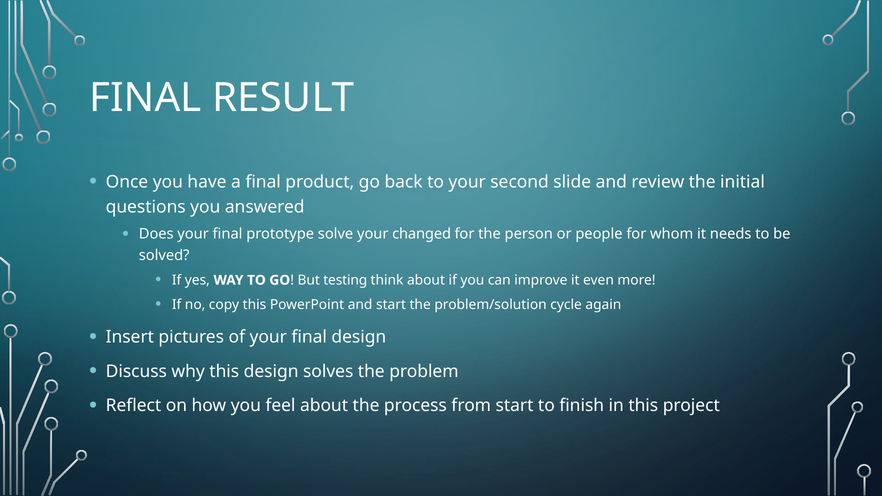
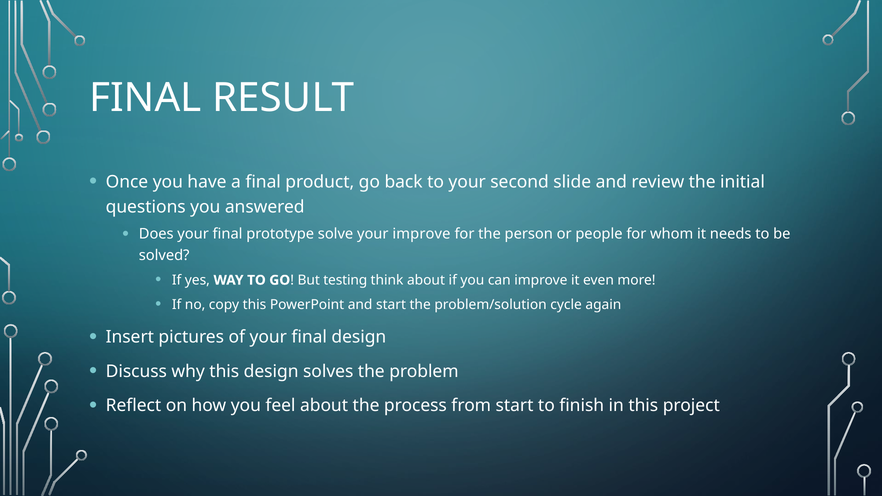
your changed: changed -> improve (421, 234)
